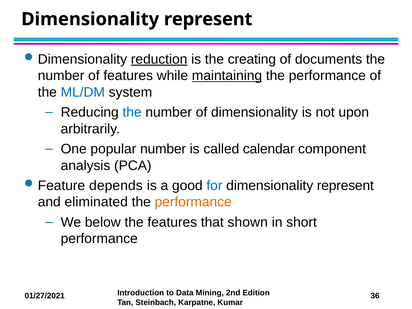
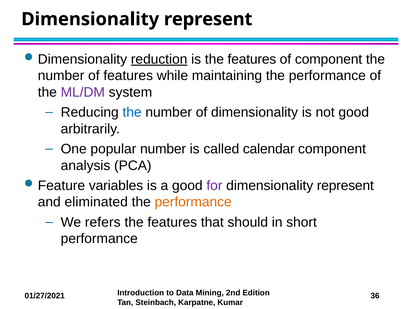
is the creating: creating -> features (252, 59)
of documents: documents -> component (329, 59)
maintaining underline: present -> none (227, 76)
ML/DM colour: blue -> purple (83, 92)
not upon: upon -> good (354, 112)
depends: depends -> variables (116, 186)
for colour: blue -> purple (214, 186)
below: below -> refers (103, 222)
shown: shown -> should (248, 222)
